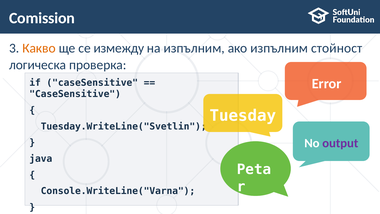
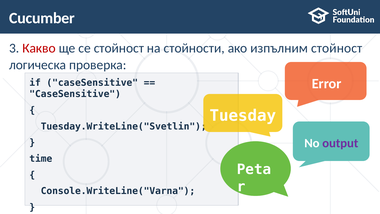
Comission: Comission -> Cucumber (42, 18)
Какво colour: orange -> red (39, 48)
се измежду: измежду -> стойност (119, 48)
на изпълним: изпълним -> стойности (194, 48)
java: java -> time (41, 159)
